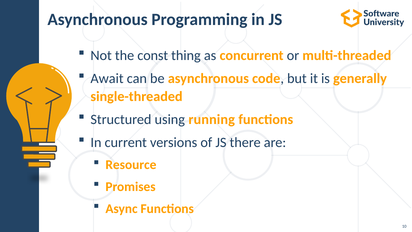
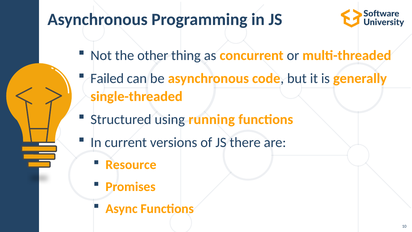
const: const -> other (153, 55)
Await: Await -> Failed (107, 78)
